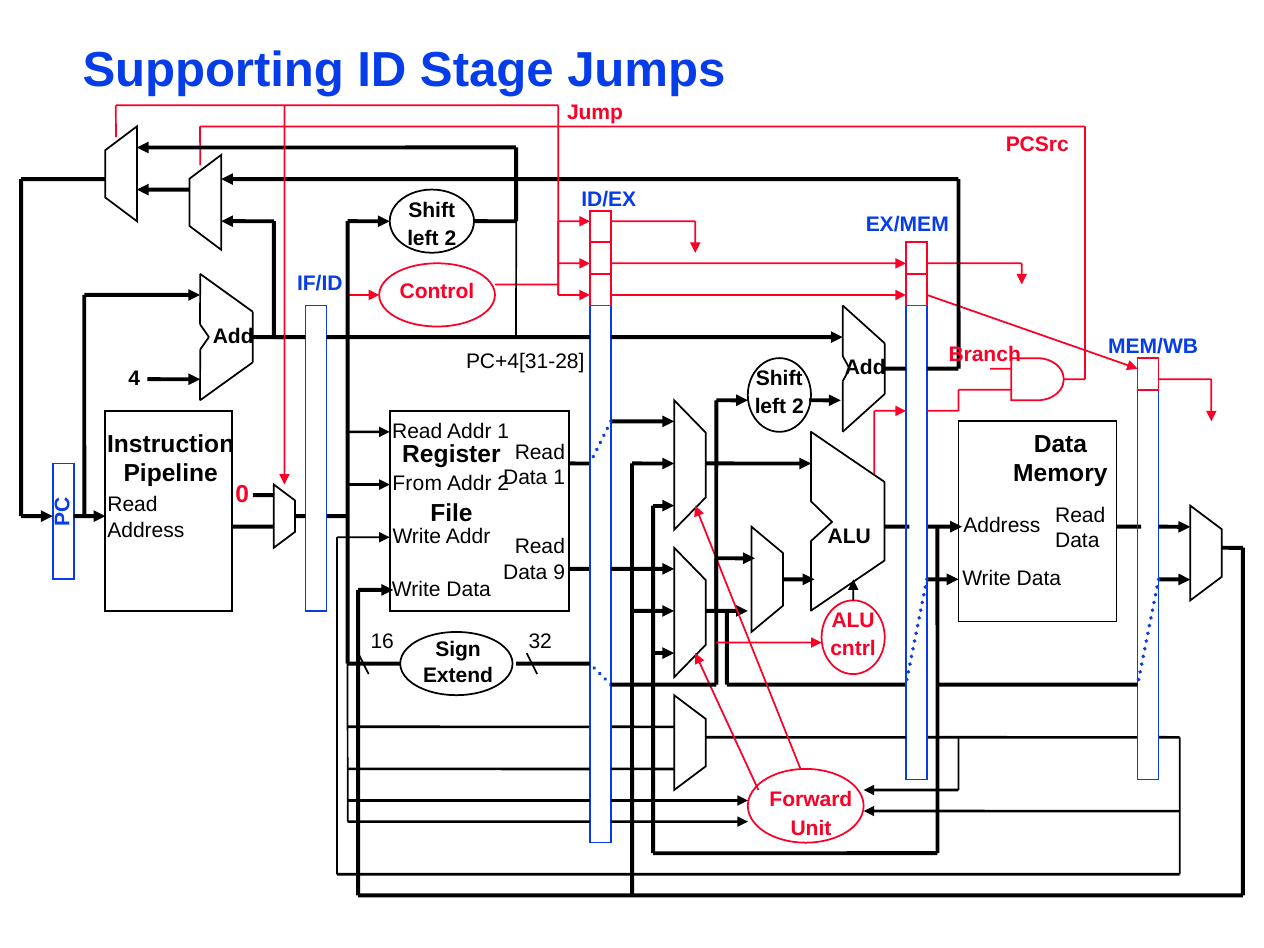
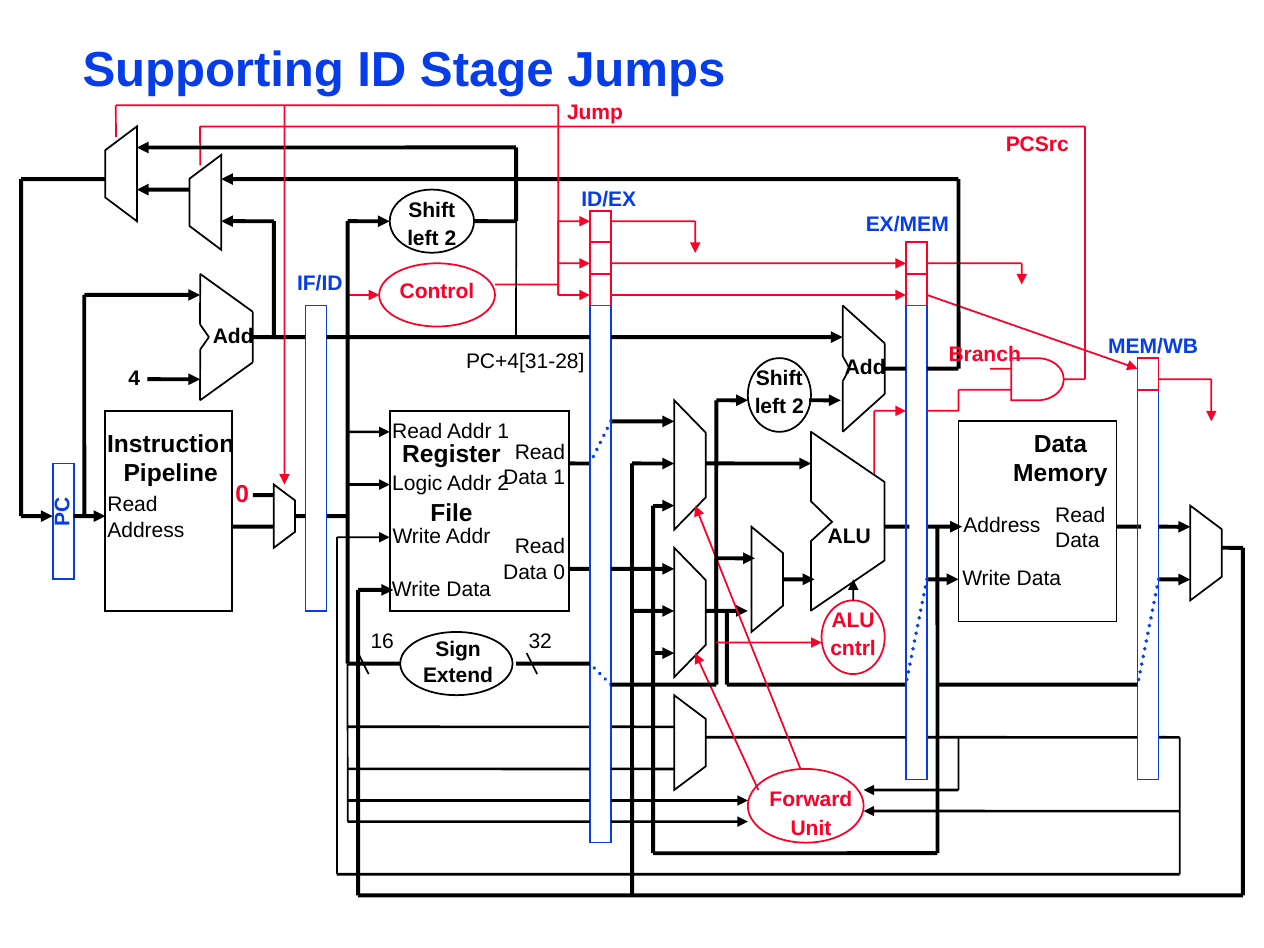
From: From -> Logic (417, 484)
Data 9: 9 -> 0 (559, 572)
